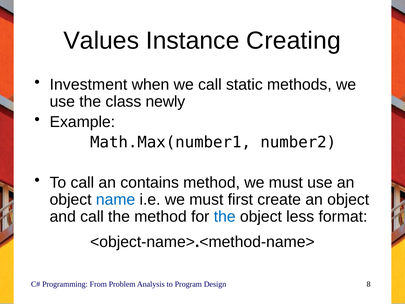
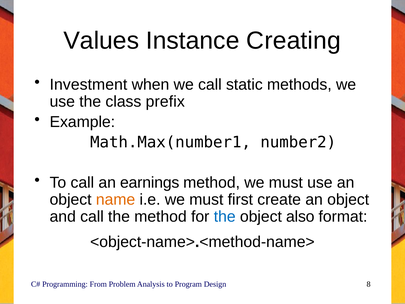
newly: newly -> prefix (165, 102)
contains: contains -> earnings (150, 182)
name colour: blue -> orange (116, 199)
less: less -> also (300, 216)
